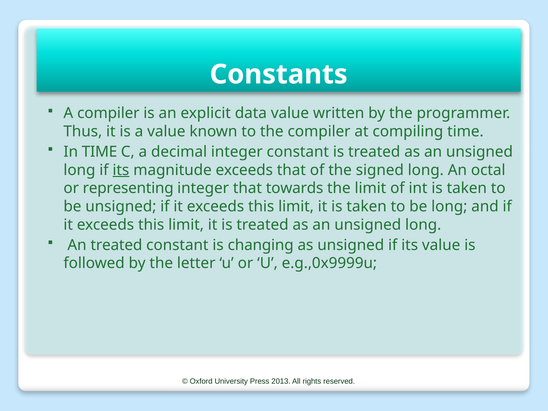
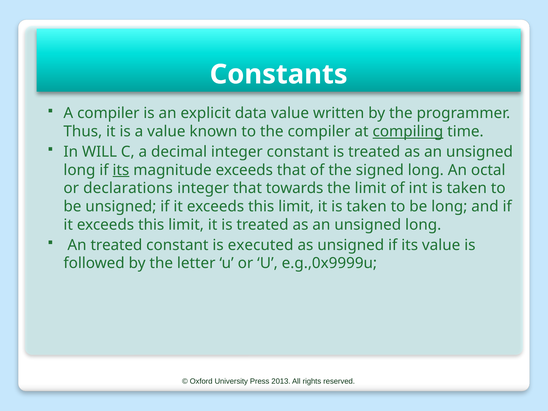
compiling underline: none -> present (408, 132)
In TIME: TIME -> WILL (100, 152)
representing: representing -> declarations (128, 188)
changing: changing -> executed (261, 245)
